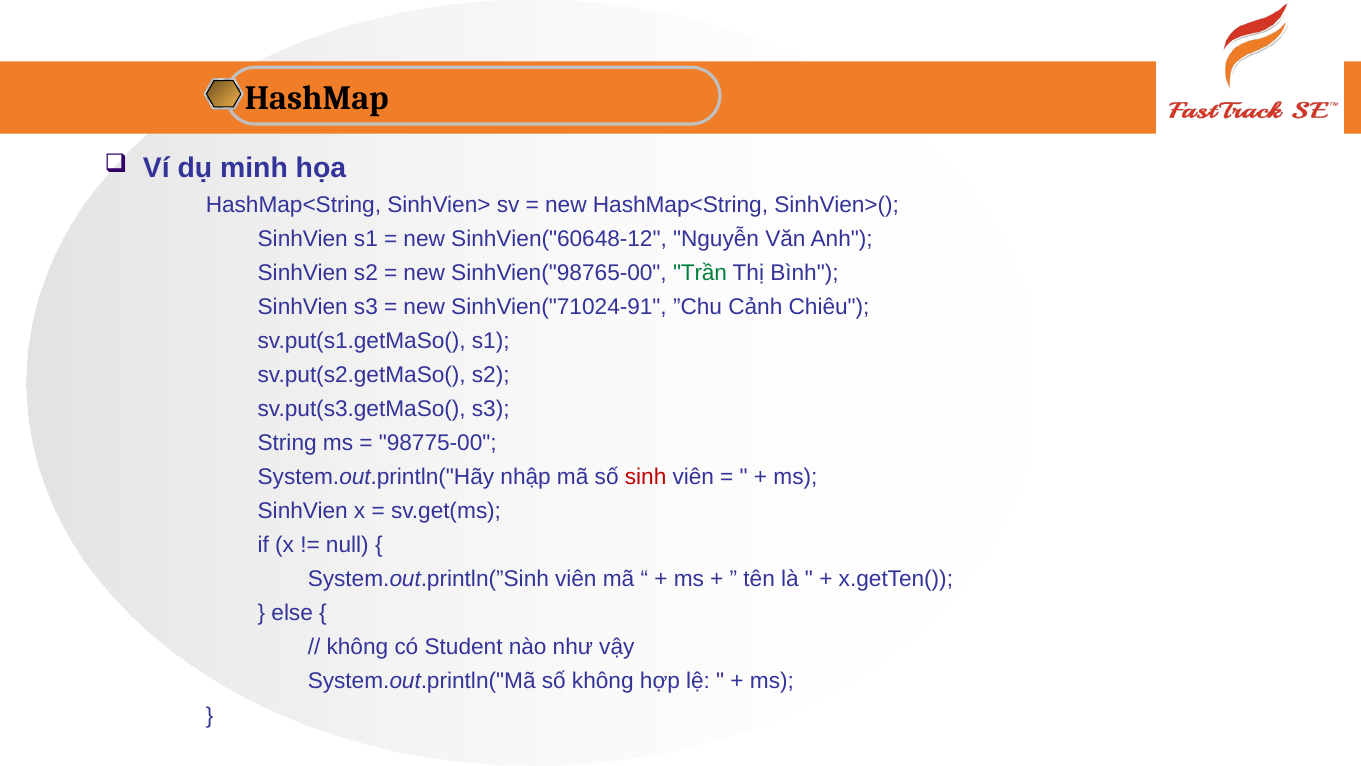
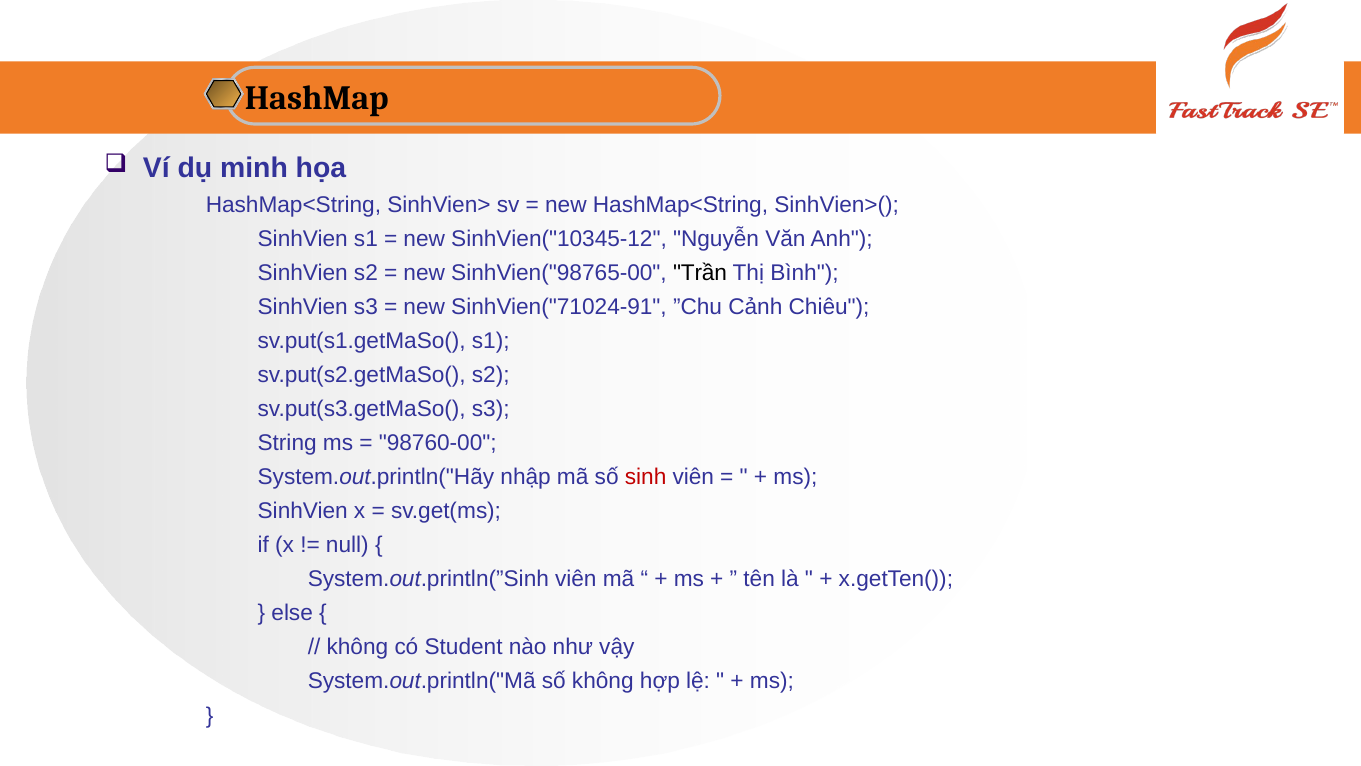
SinhVien("60648-12: SinhVien("60648-12 -> SinhVien("10345-12 (559, 239)
Trần colour: green -> black (700, 273)
98775-00: 98775-00 -> 98760-00 (438, 443)
